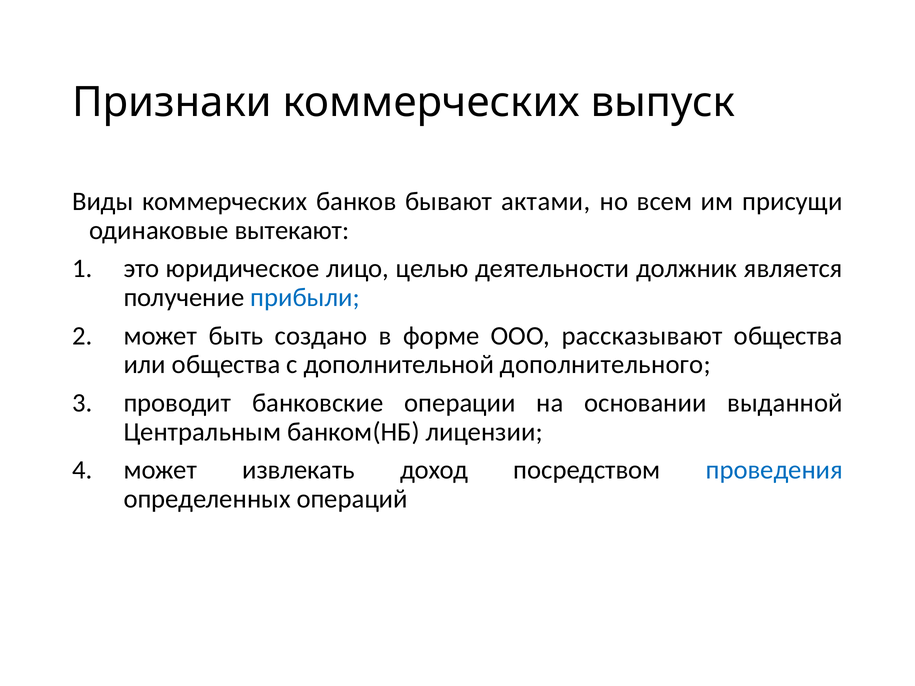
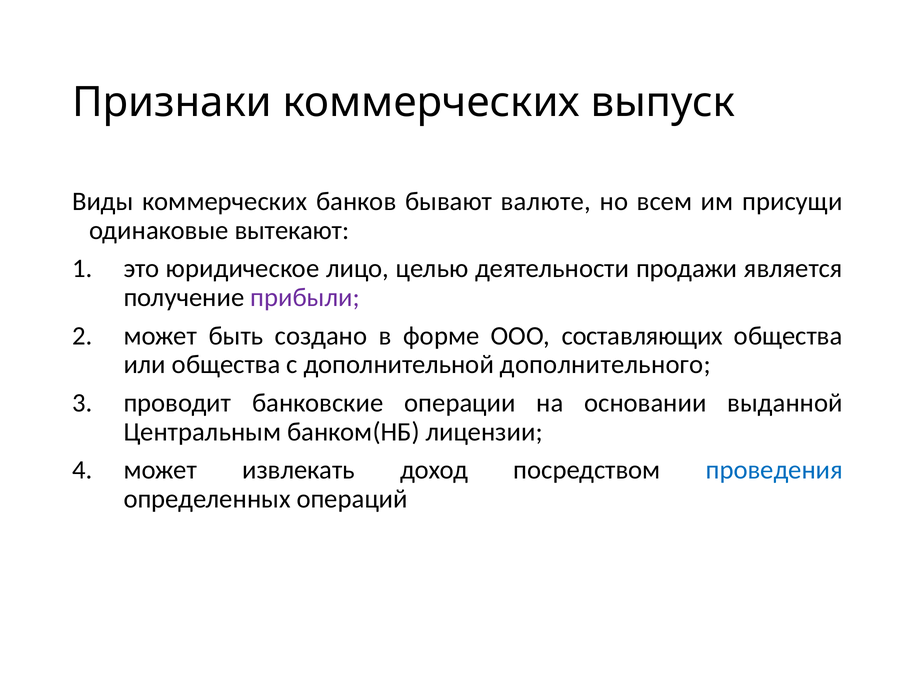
актами: актами -> валюте (546, 201)
должник: должник -> продажи (687, 269)
прибыли colour: blue -> purple (305, 297)
рассказывают: рассказывают -> составляющих (642, 336)
